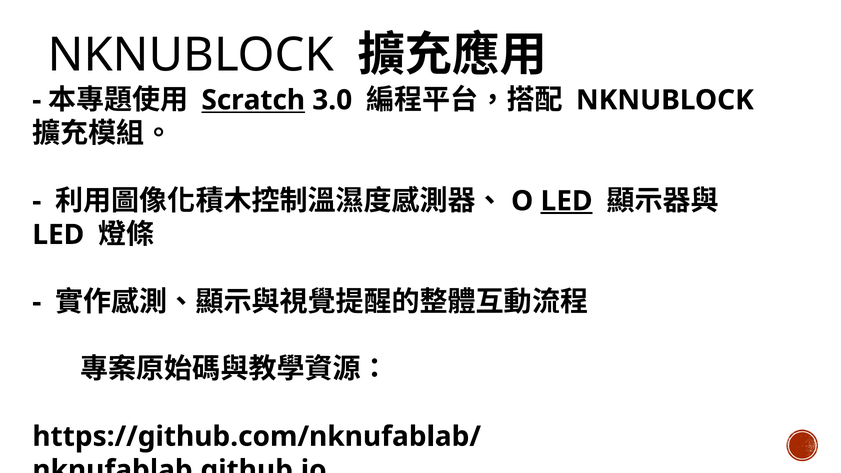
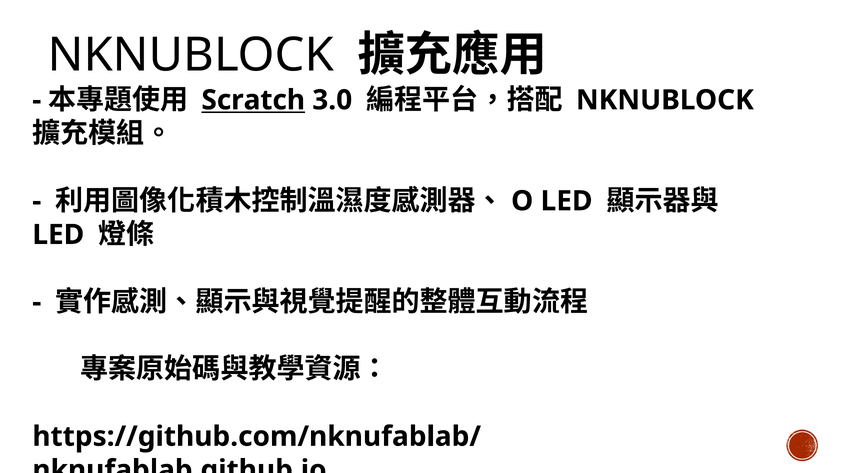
LED underline: present -> none (567, 201)
